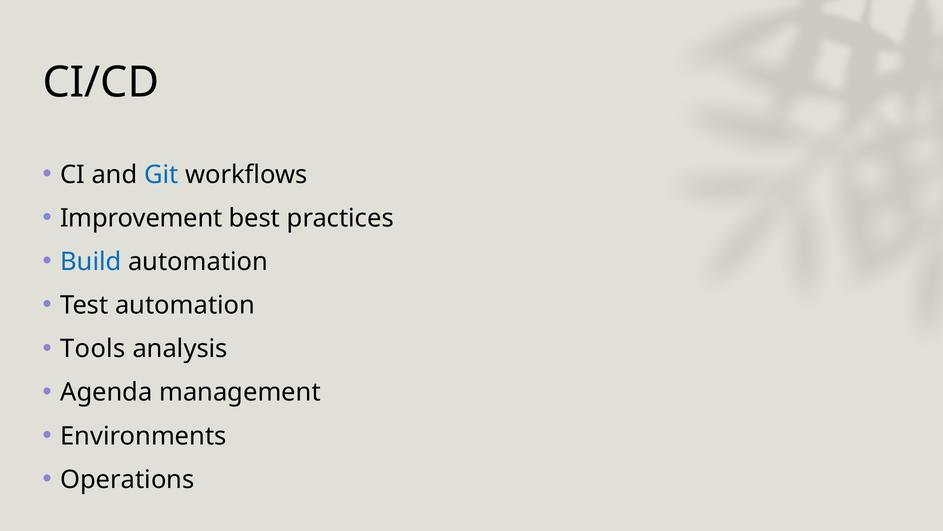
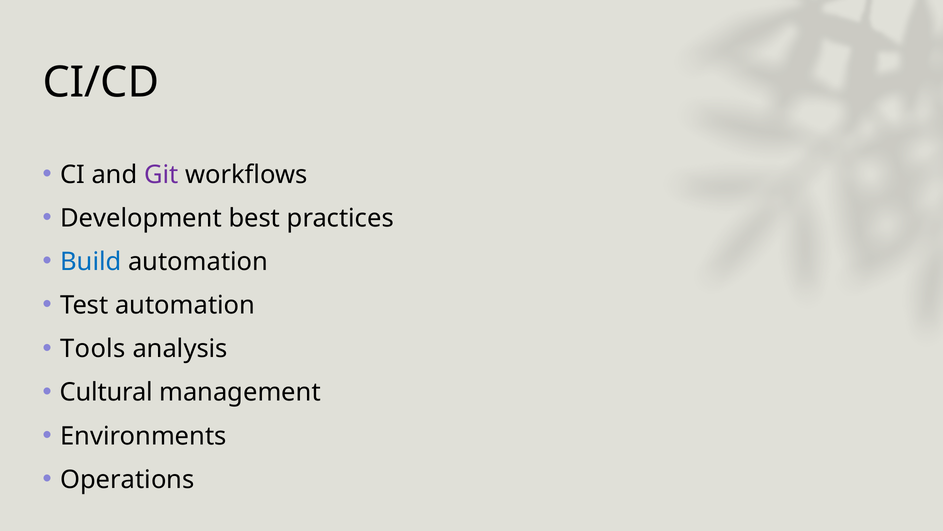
Git colour: blue -> purple (161, 174)
Improvement: Improvement -> Development (141, 218)
Agenda: Agenda -> Cultural (106, 392)
